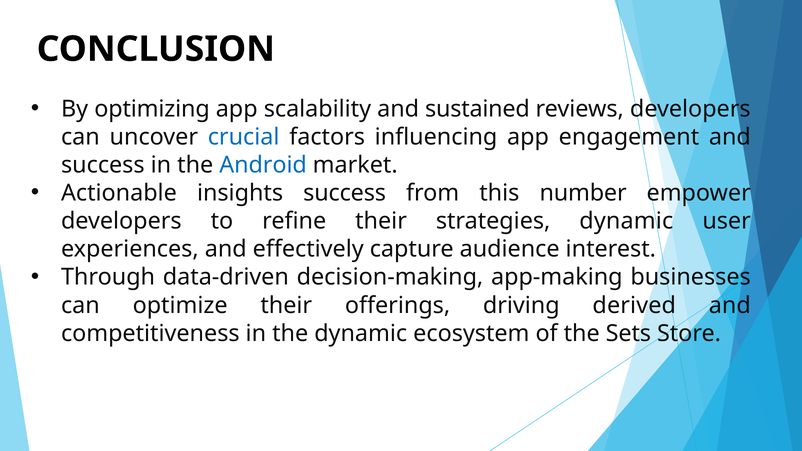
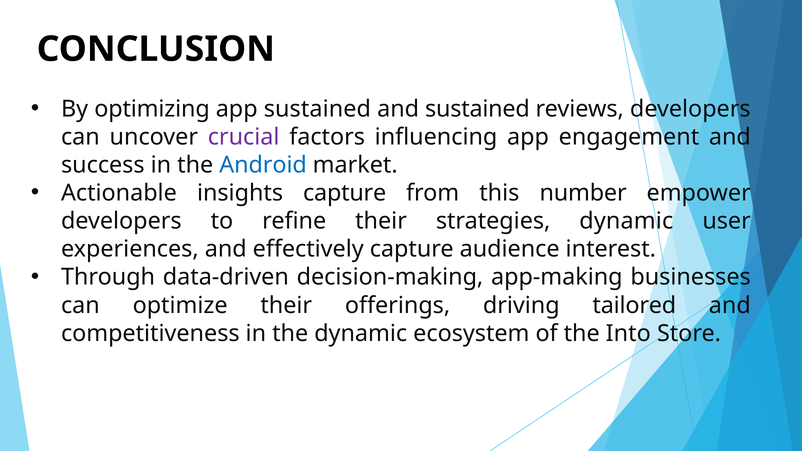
app scalability: scalability -> sustained (317, 109)
crucial colour: blue -> purple (244, 137)
insights success: success -> capture (345, 193)
derived: derived -> tailored (634, 305)
Sets: Sets -> Into (628, 334)
